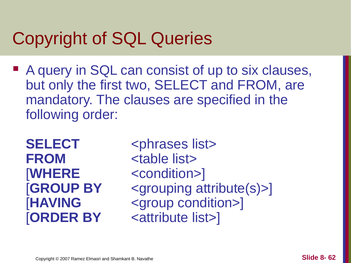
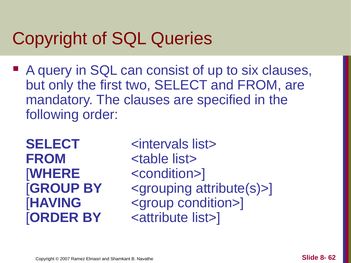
<phrases: <phrases -> <intervals (160, 144)
